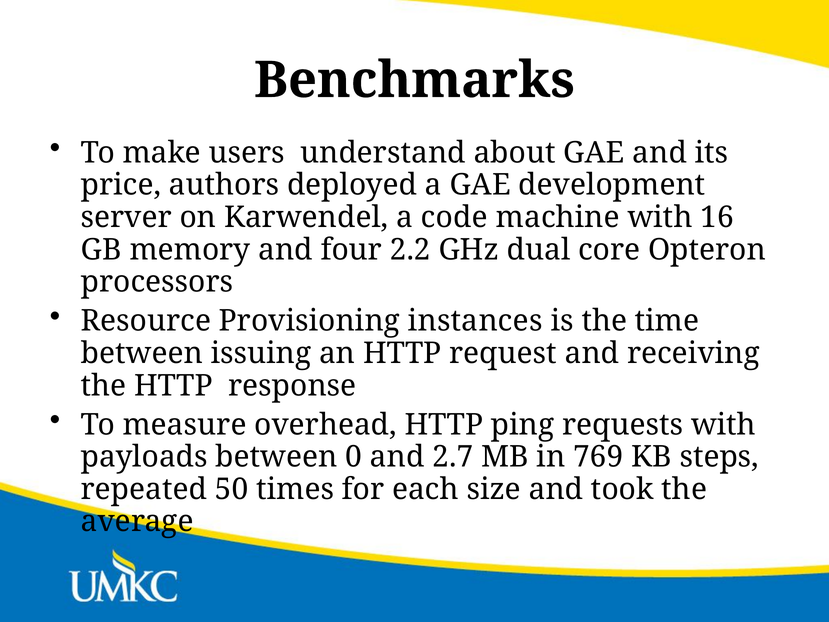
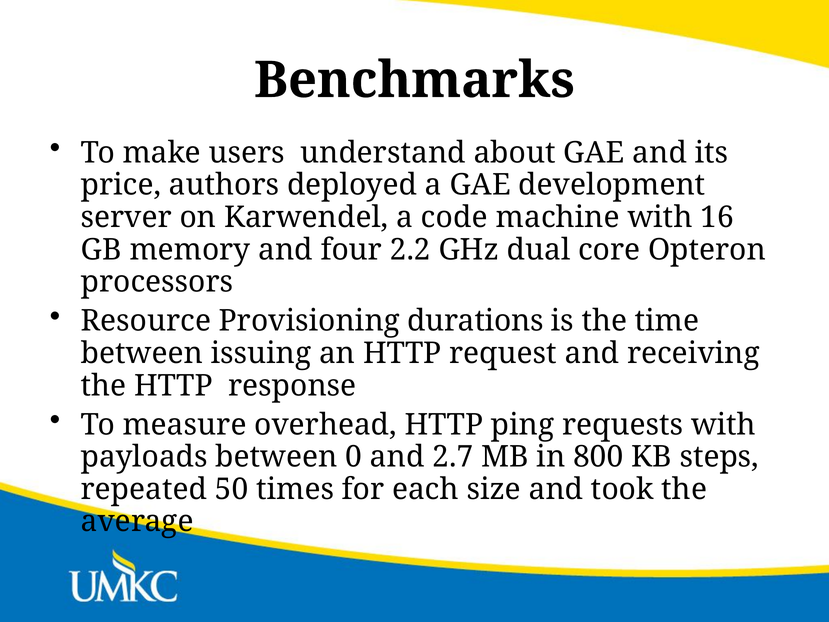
instances: instances -> durations (475, 321)
769: 769 -> 800 (598, 457)
